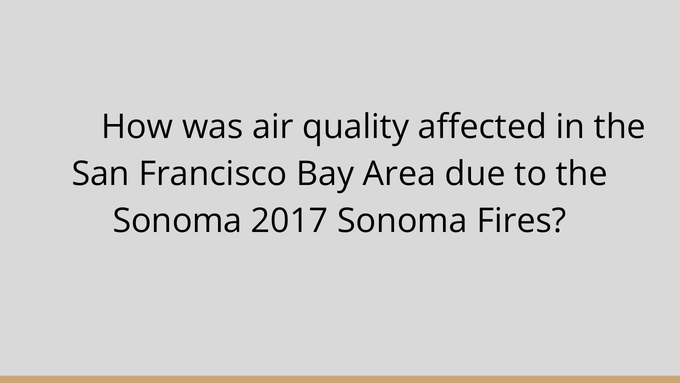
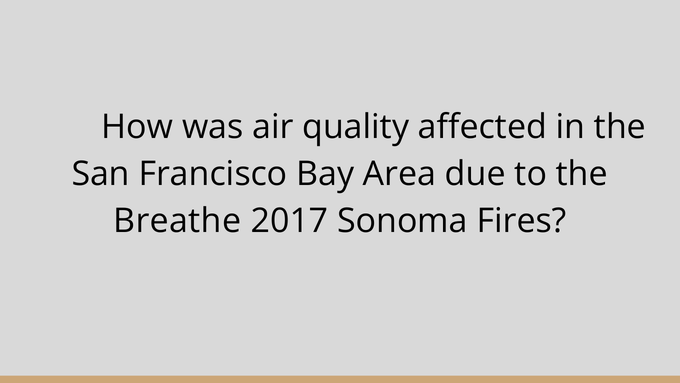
Sonoma: Sonoma -> Breathe (177, 221)
